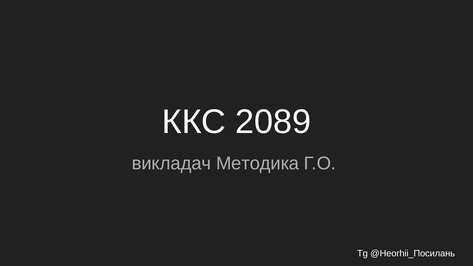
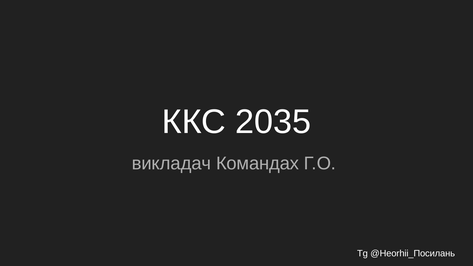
2089: 2089 -> 2035 (273, 122)
Методика: Методика -> Командах (258, 164)
